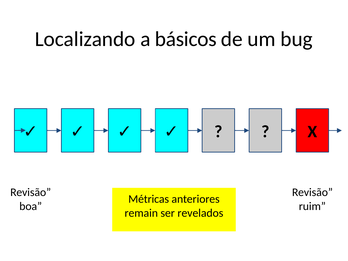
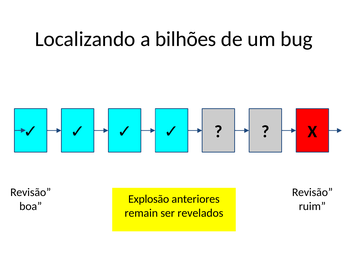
básicos: básicos -> bilhões (186, 39)
Métricas: Métricas -> Explosão (149, 199)
